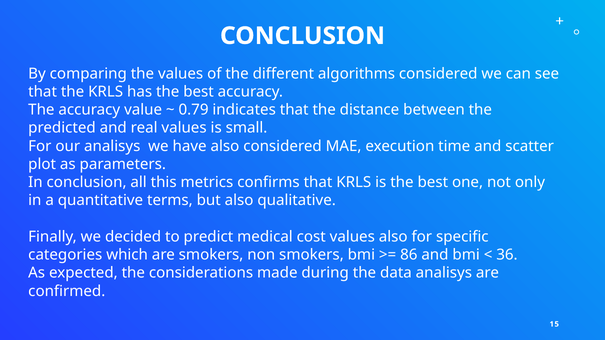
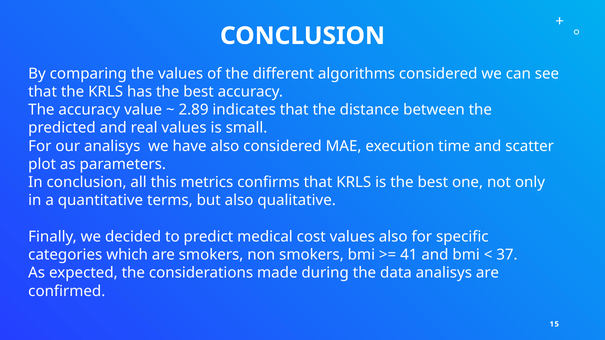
0.79: 0.79 -> 2.89 (194, 110)
86: 86 -> 41 (409, 255)
36: 36 -> 37 (507, 255)
